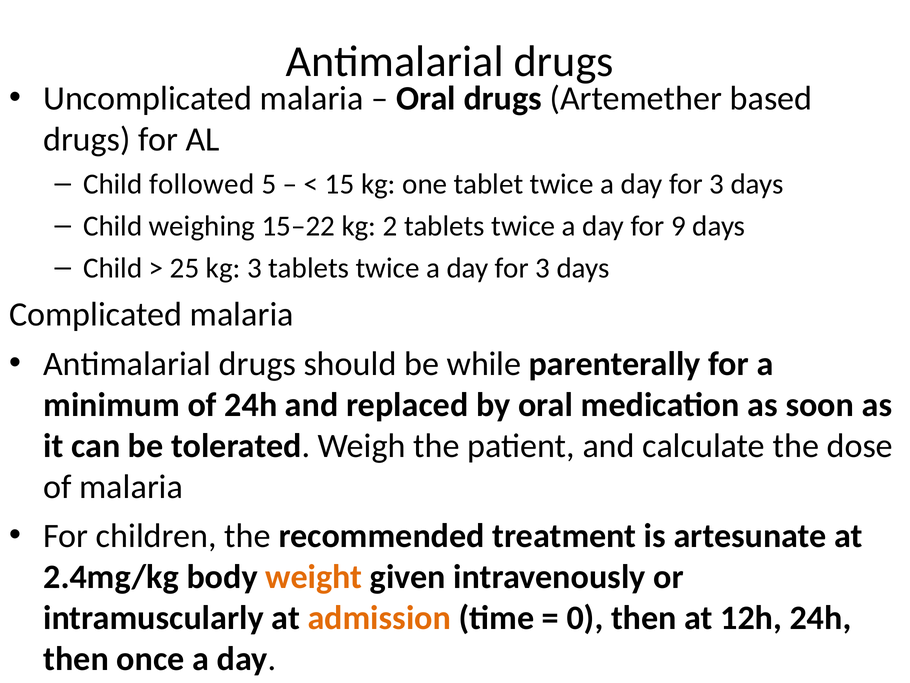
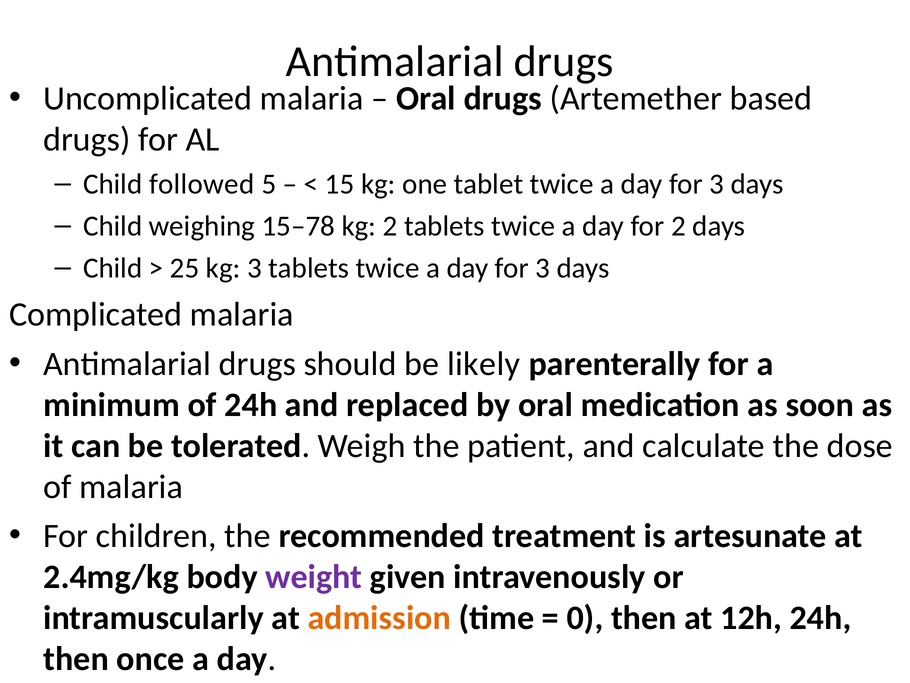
15–22: 15–22 -> 15–78 (298, 226)
for 9: 9 -> 2 (678, 226)
while: while -> likely (484, 364)
weight colour: orange -> purple (314, 577)
